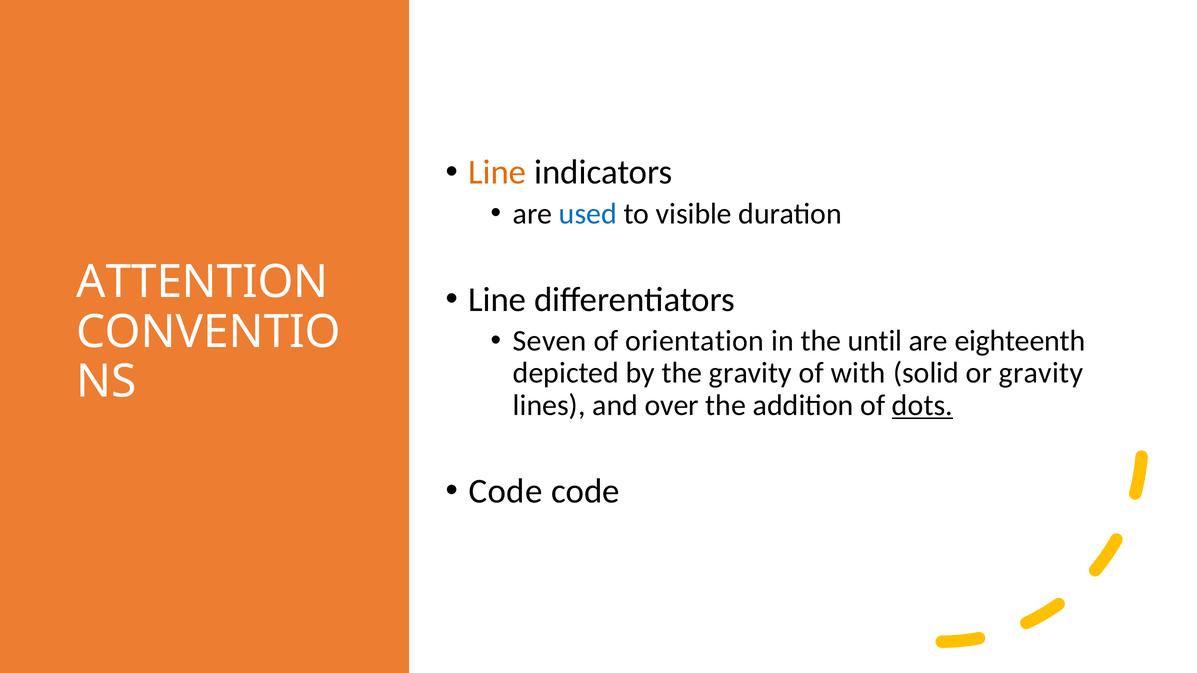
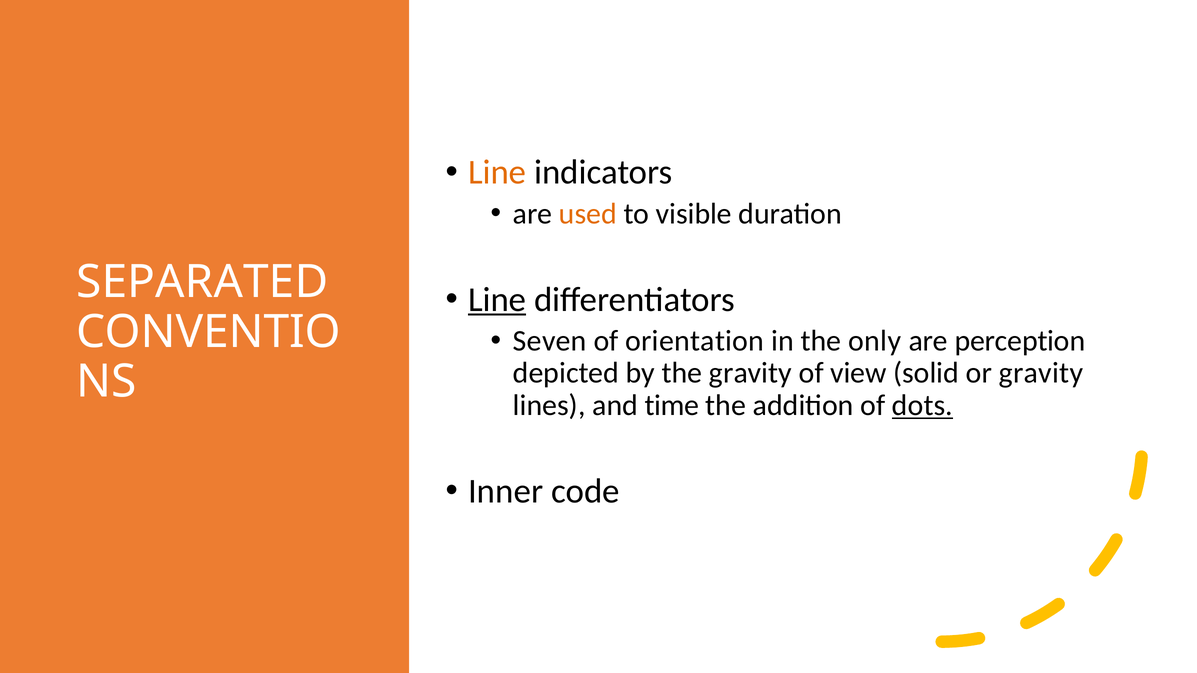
used colour: blue -> orange (588, 214)
ATTENTION: ATTENTION -> SEPARATED (202, 282)
Line underline: none -> present (497, 300)
until: until -> only (875, 341)
eighteenth: eighteenth -> perception (1020, 341)
with: with -> view (858, 373)
over: over -> time (672, 406)
Code: Code -> Inner (506, 491)
